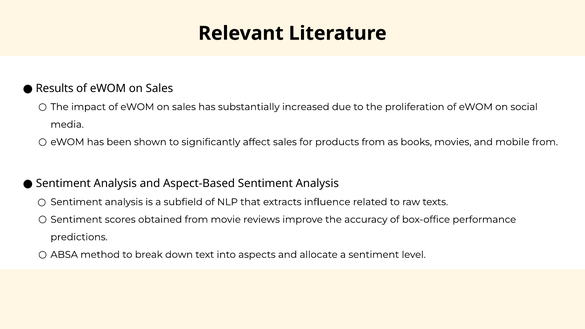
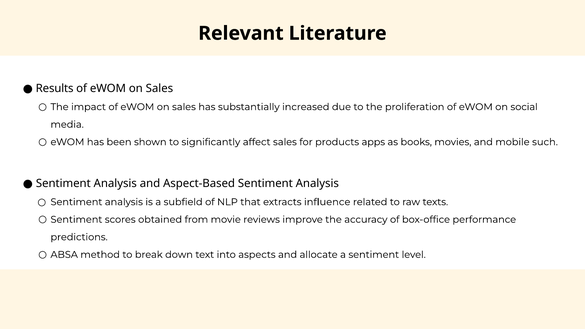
products from: from -> apps (373, 142)
mobile from: from -> such (545, 142)
